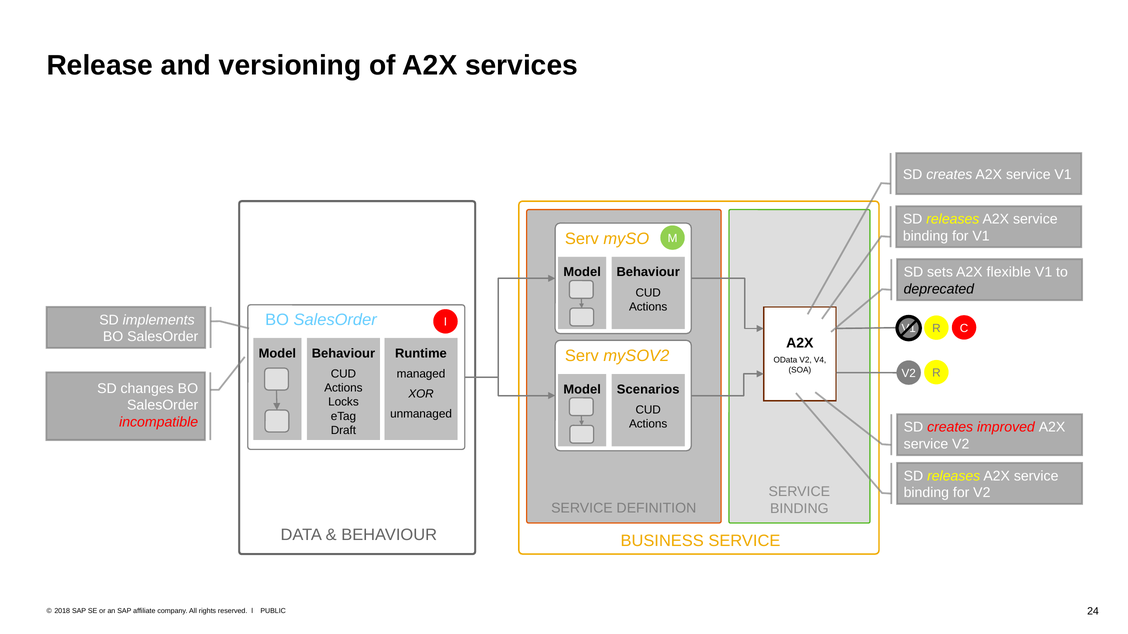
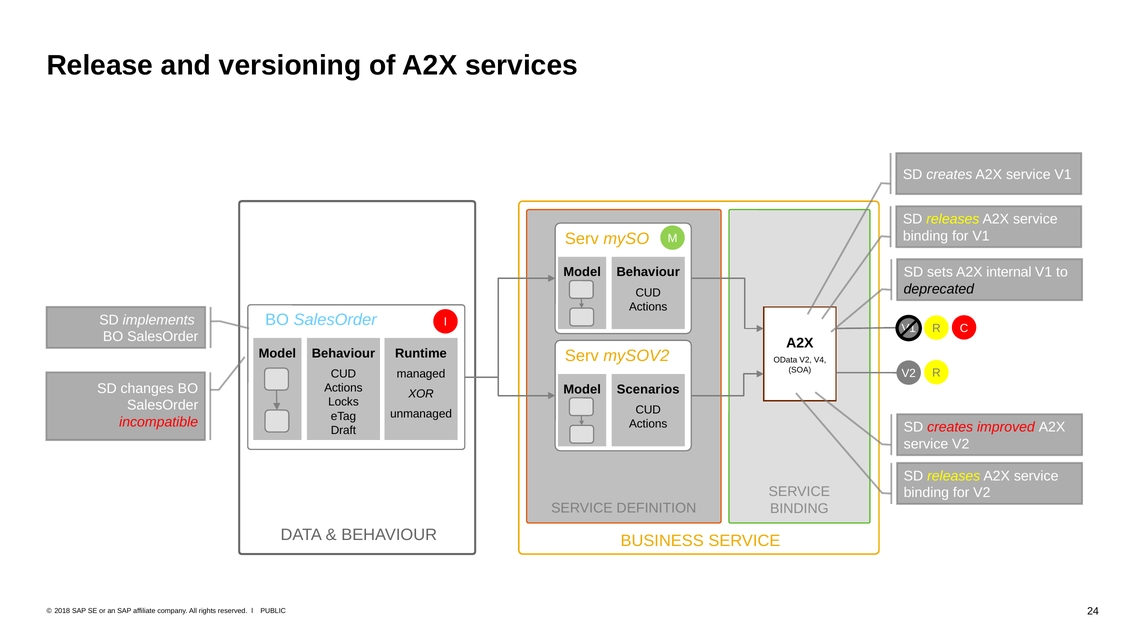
flexible: flexible -> internal (1009, 272)
